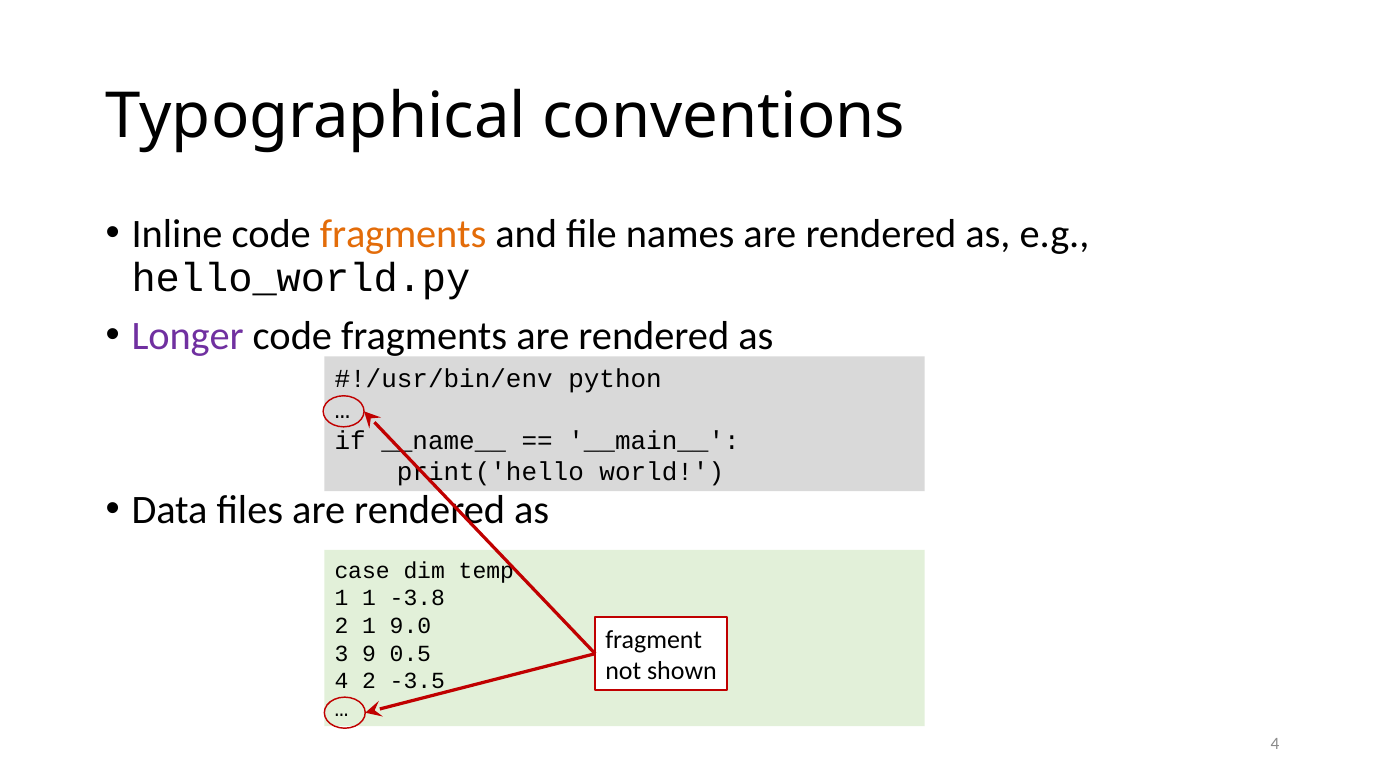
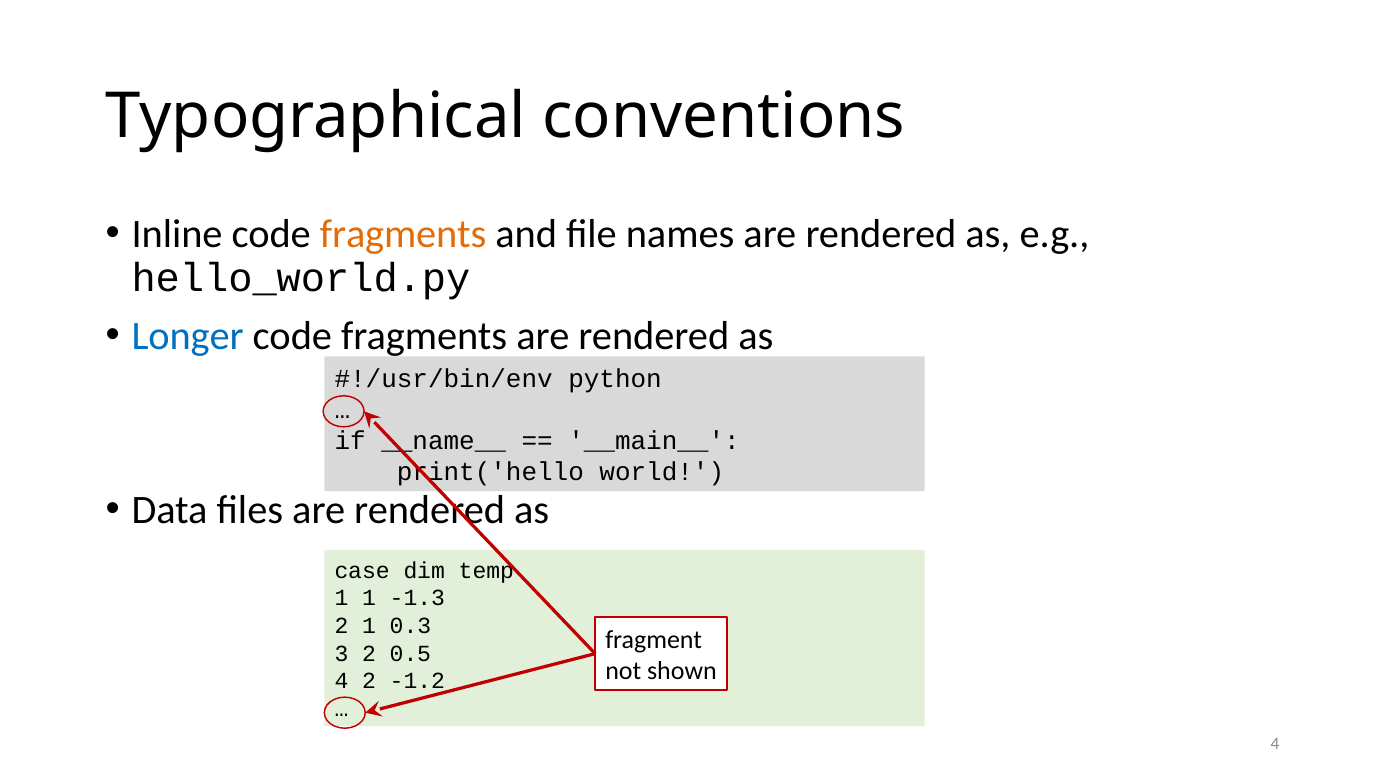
Longer colour: purple -> blue (188, 336)
-3.8: -3.8 -> -1.3 (417, 598)
9.0: 9.0 -> 0.3 (410, 626)
3 9: 9 -> 2 (369, 654)
-3.5: -3.5 -> -1.2 (417, 681)
